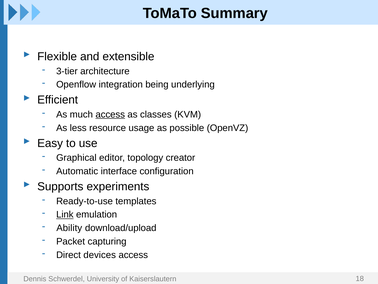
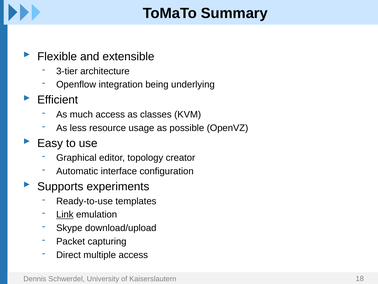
access underline: present -> none (110, 114)
Ability: Ability -> Skype (69, 228)
devices: devices -> multiple (100, 255)
